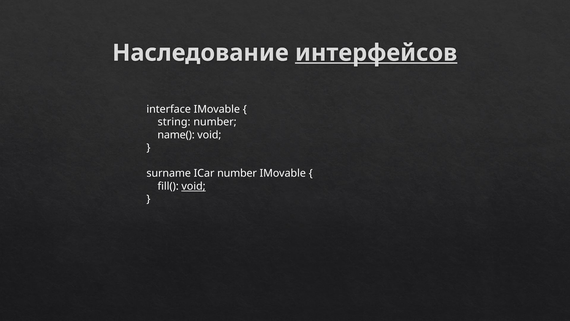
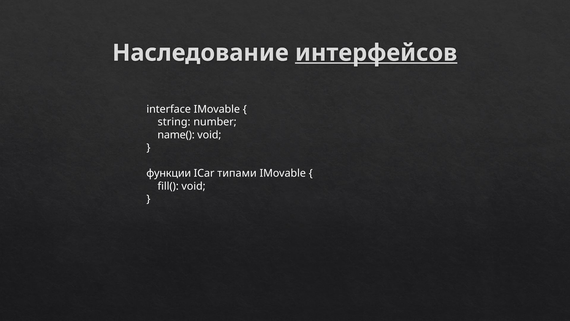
surname: surname -> функции (169, 173)
ICar number: number -> типами (237, 173)
void underline: present -> none (194, 186)
